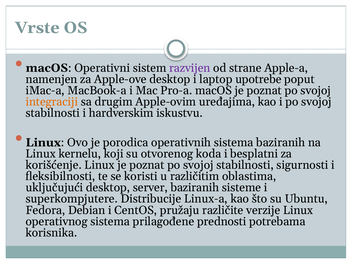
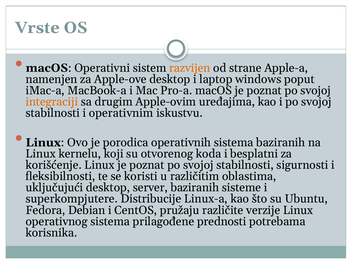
razvijen colour: purple -> orange (190, 68)
upotrebe: upotrebe -> windows (258, 79)
hardverskim: hardverskim -> operativnim (121, 113)
